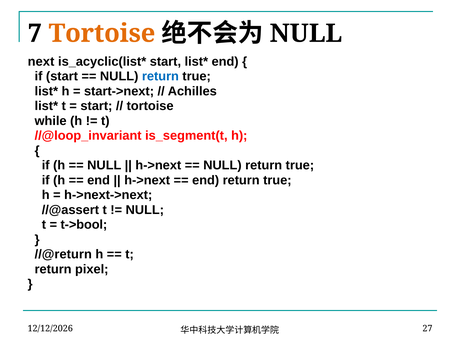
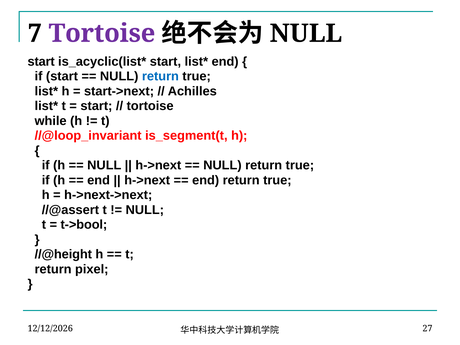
Tortoise colour: orange -> purple (102, 33)
next: next -> start (41, 62)
//@return: //@return -> //@height (63, 254)
